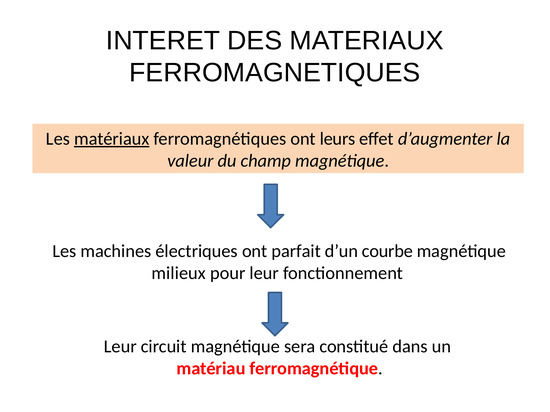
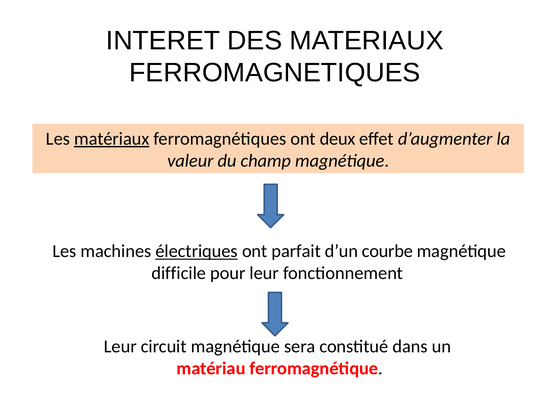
leurs: leurs -> deux (338, 139)
électriques underline: none -> present (197, 252)
milieux: milieux -> difficile (179, 274)
